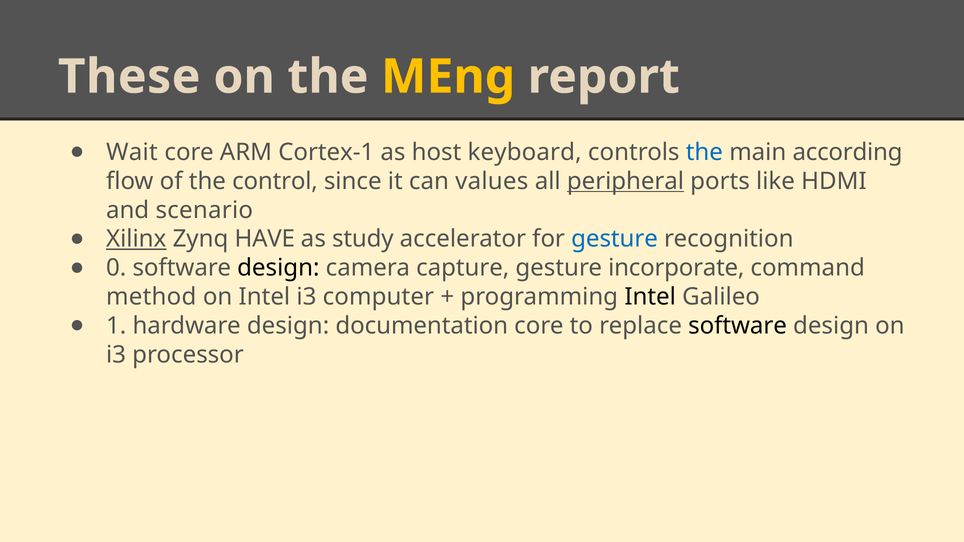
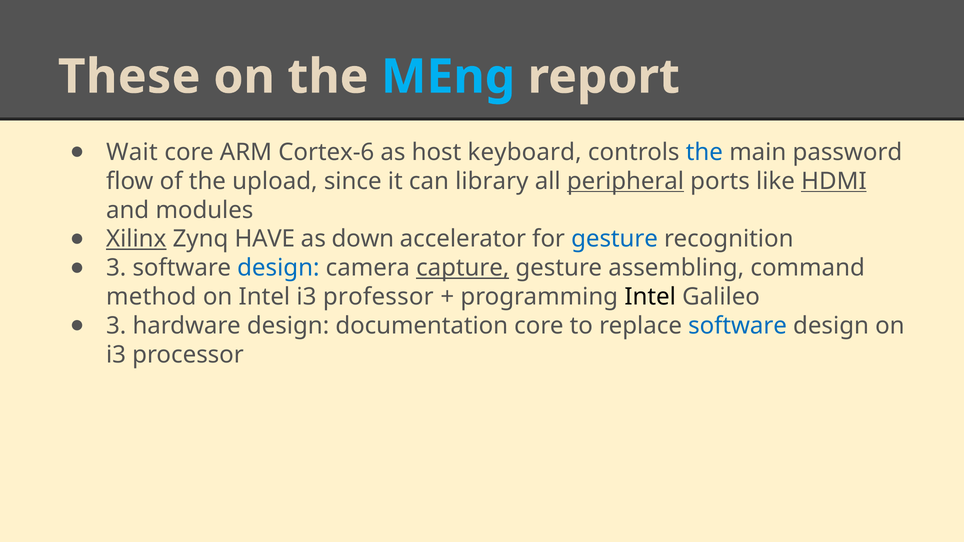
MEng colour: yellow -> light blue (448, 77)
Cortex-1: Cortex-1 -> Cortex-6 (326, 152)
according: according -> password (847, 152)
control: control -> upload (275, 181)
values: values -> library (492, 181)
HDMI underline: none -> present (834, 181)
scenario: scenario -> modules (204, 210)
study: study -> down (363, 239)
0: 0 -> 3 (116, 268)
design colour: black -> blue (278, 268)
capture underline: none -> present (463, 268)
incorporate: incorporate -> assembling (676, 268)
computer: computer -> professor (378, 297)
1: 1 -> 3 (116, 326)
software colour: black -> blue (738, 326)
